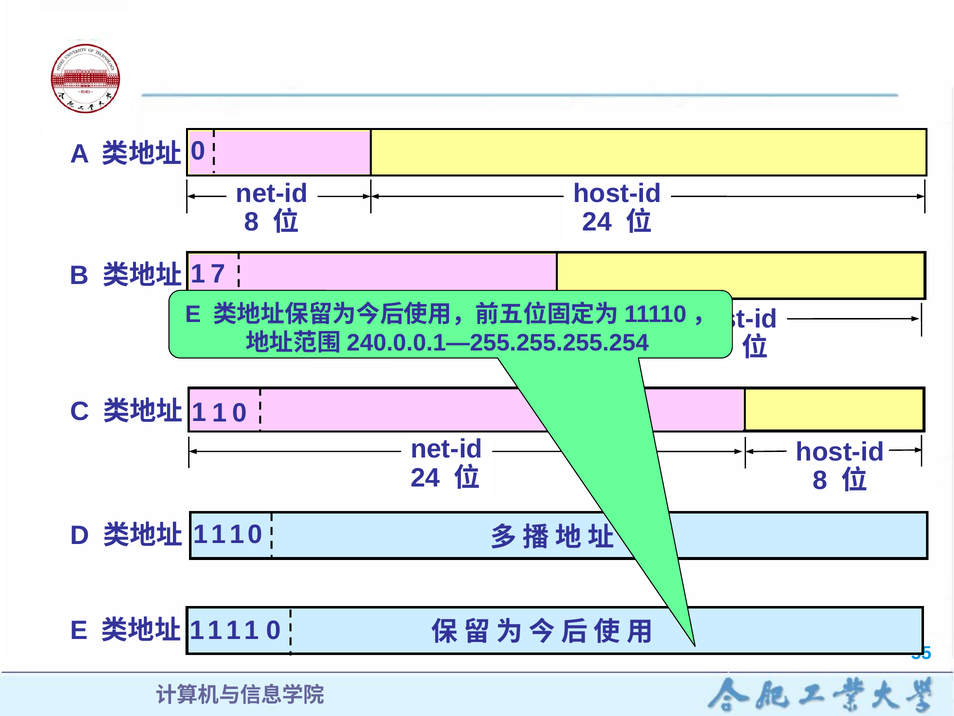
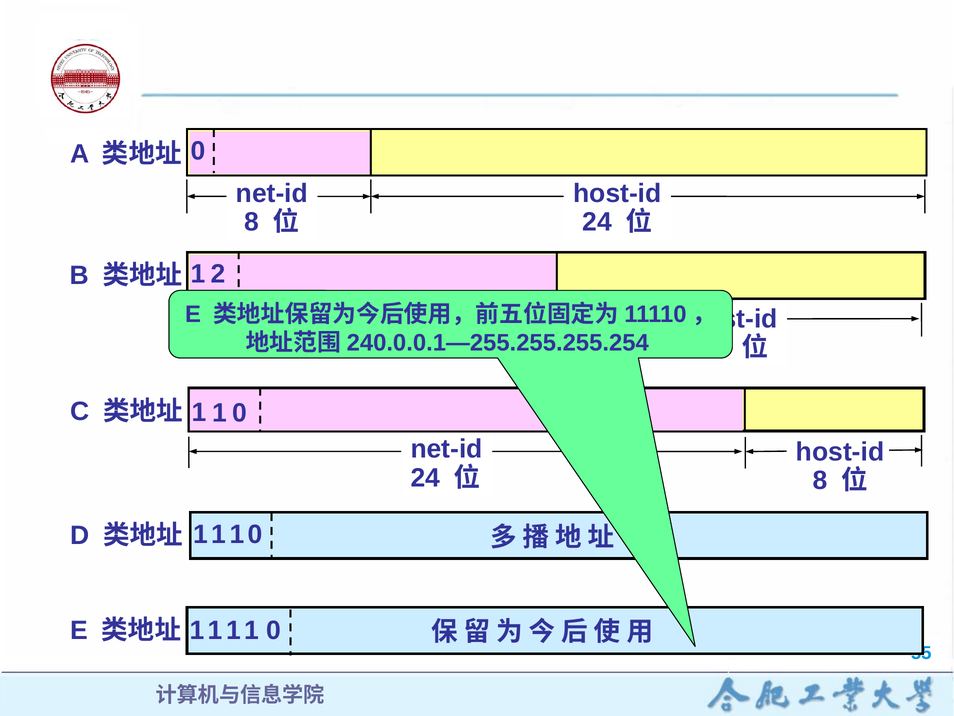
7: 7 -> 2 (218, 274)
